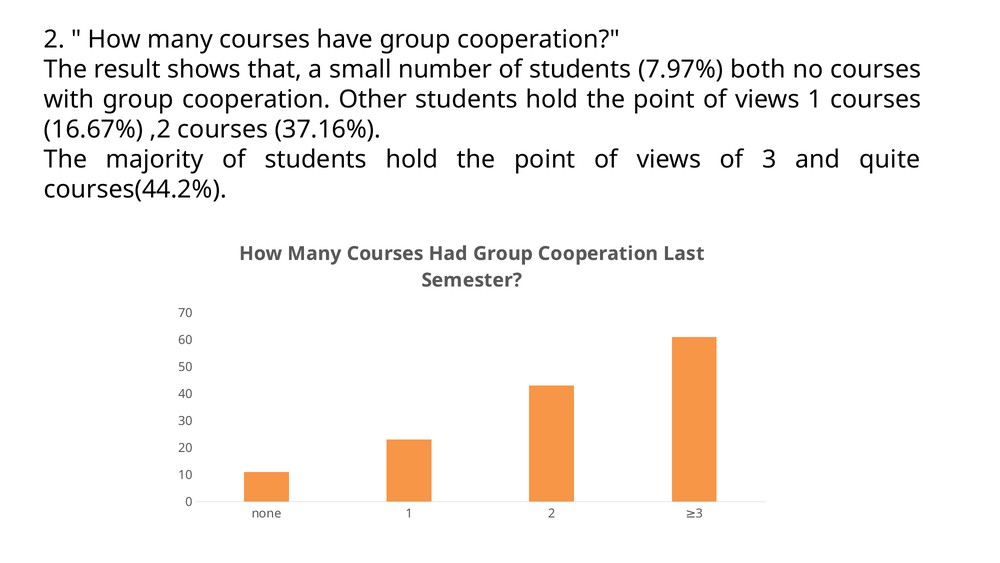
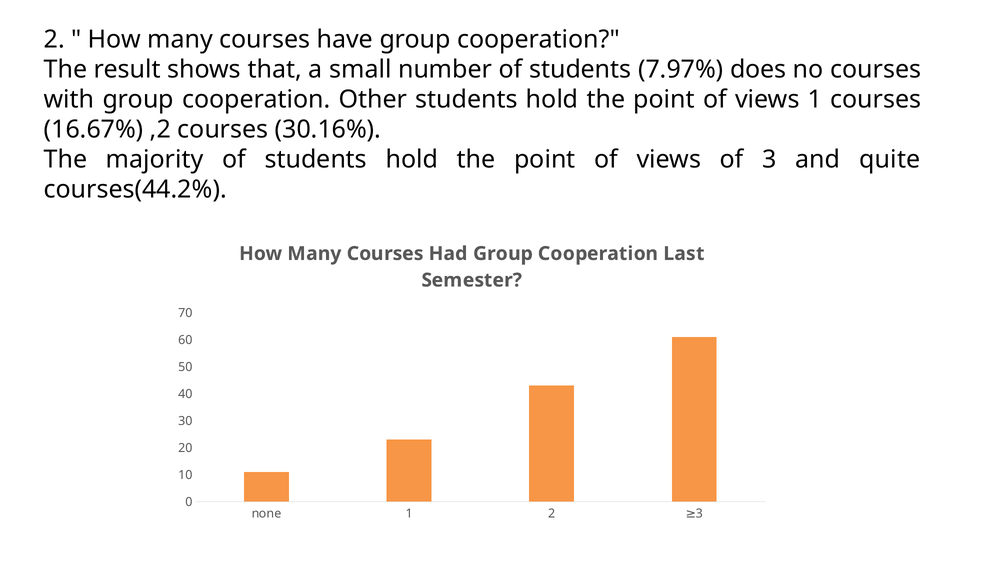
both: both -> does (758, 69)
37.16%: 37.16% -> 30.16% (328, 129)
